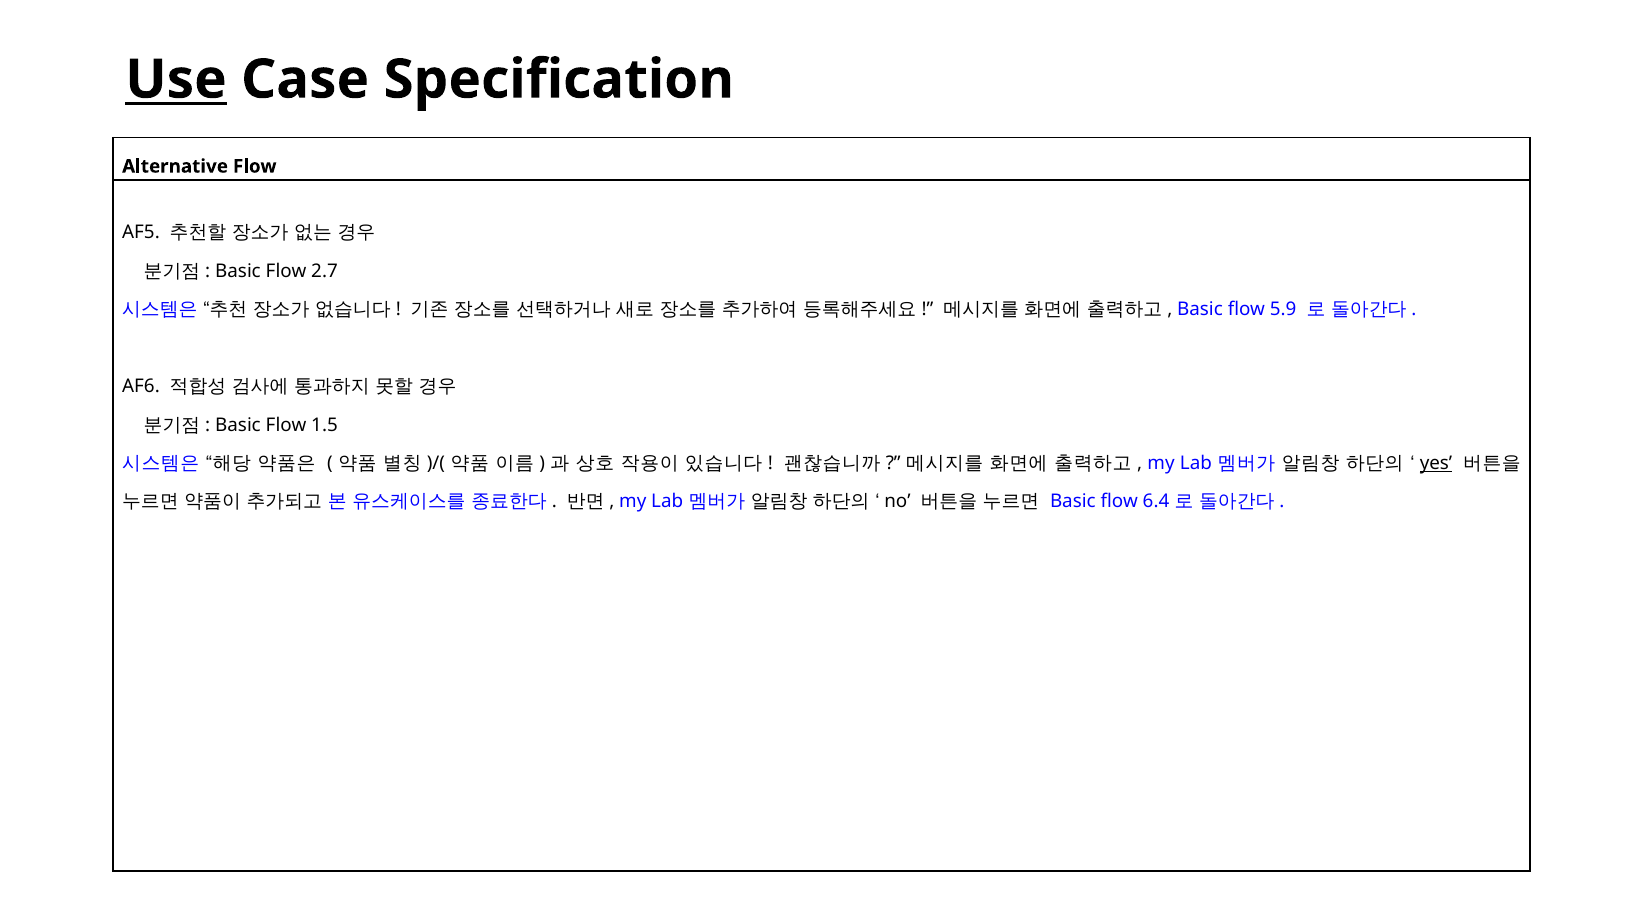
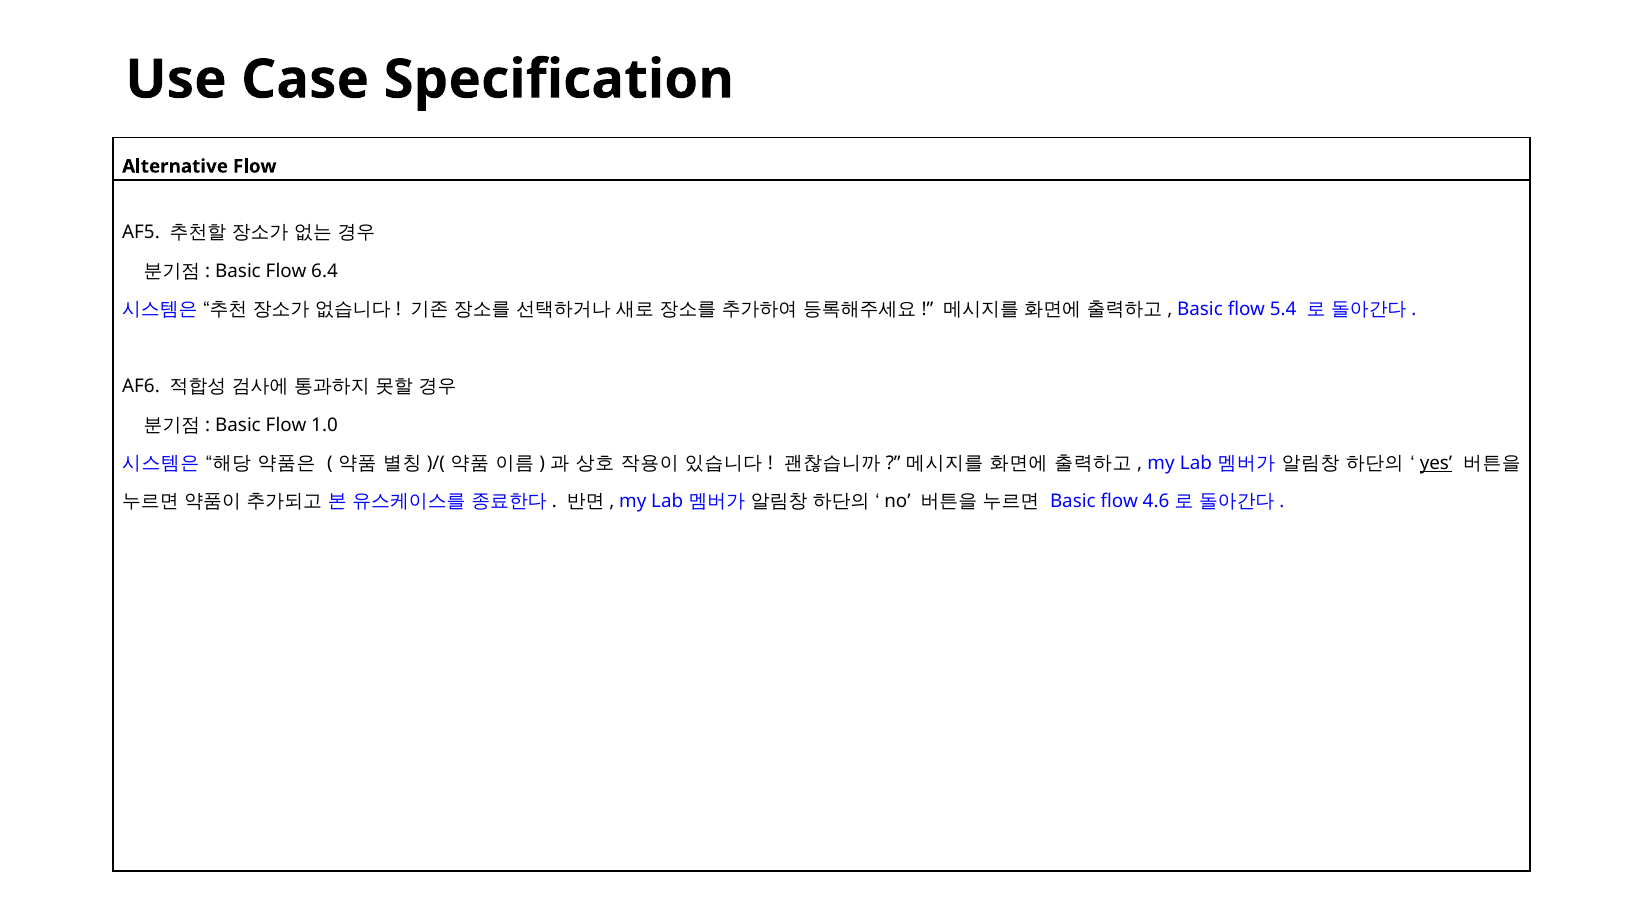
Use underline: present -> none (176, 80)
2.7: 2.7 -> 6.4 (325, 271)
5.9: 5.9 -> 5.4 (1283, 309)
1.5: 1.5 -> 1.0 (325, 425)
6.4: 6.4 -> 4.6 (1156, 502)
